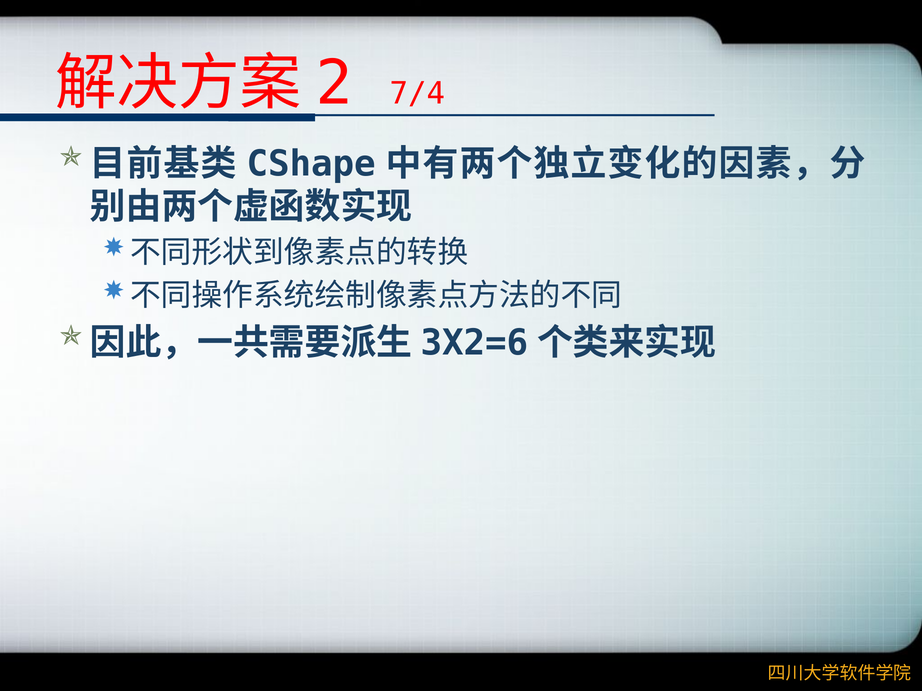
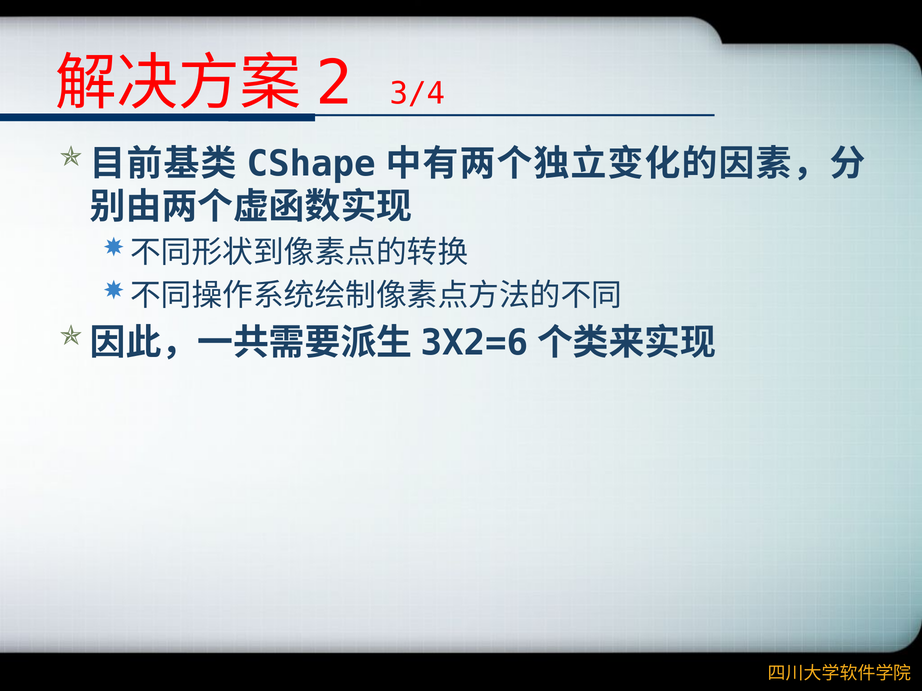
7/4: 7/4 -> 3/4 (418, 94)
